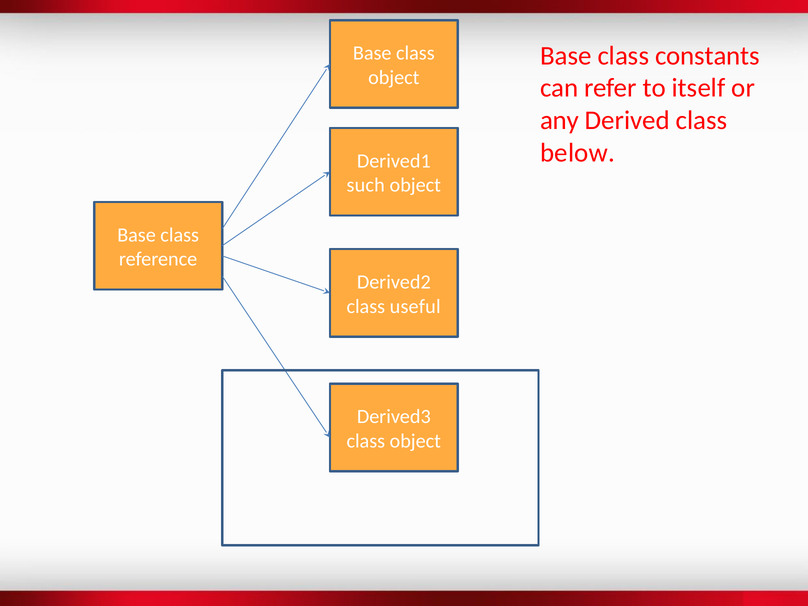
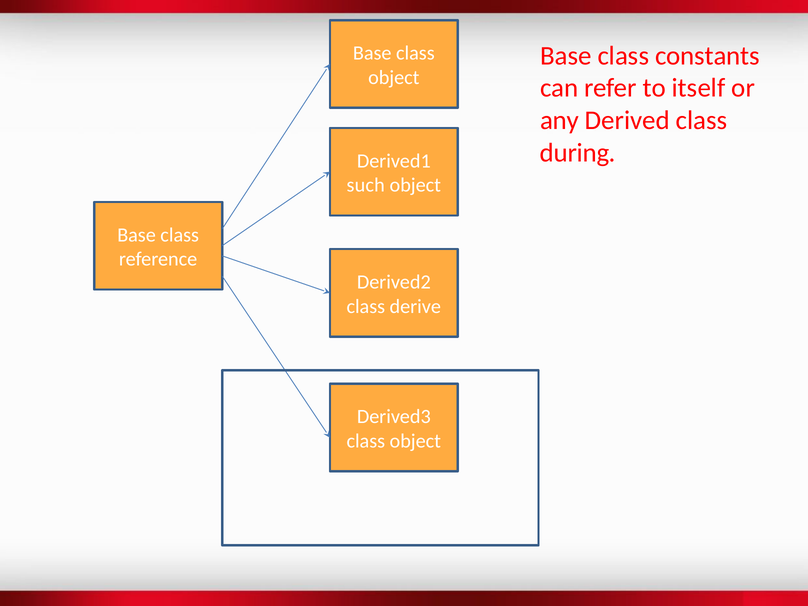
below: below -> during (578, 153)
useful: useful -> derive (415, 306)
